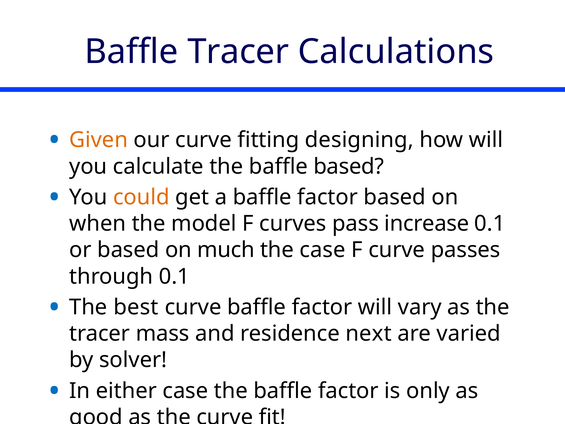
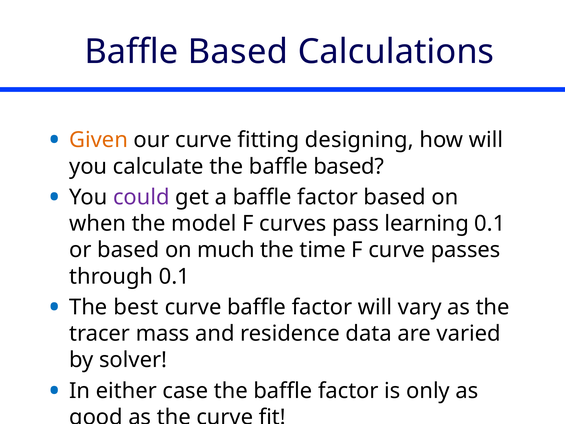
Tracer: Tracer -> Based (238, 52)
could colour: orange -> purple (141, 197)
increase: increase -> learning (427, 224)
the case: case -> time (323, 250)
next: next -> data (369, 333)
